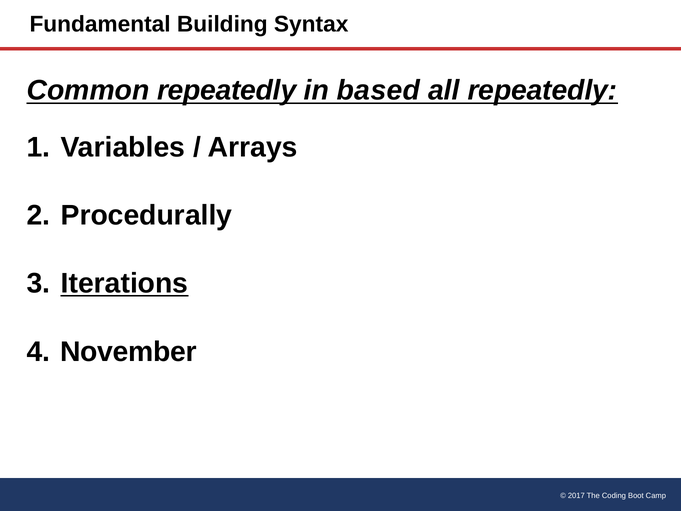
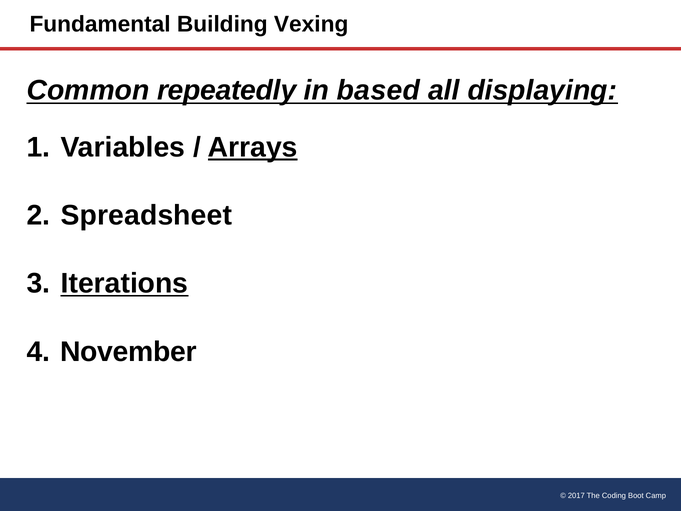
Syntax: Syntax -> Vexing (311, 24)
all repeatedly: repeatedly -> displaying (542, 91)
Arrays underline: none -> present (253, 147)
Procedurally: Procedurally -> Spreadsheet (146, 215)
